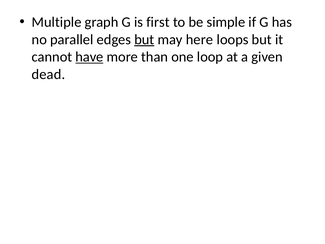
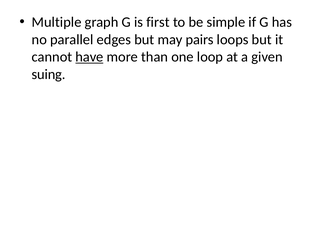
but underline: present -> none (144, 39)
here: here -> pairs (200, 39)
dead: dead -> suing (49, 74)
